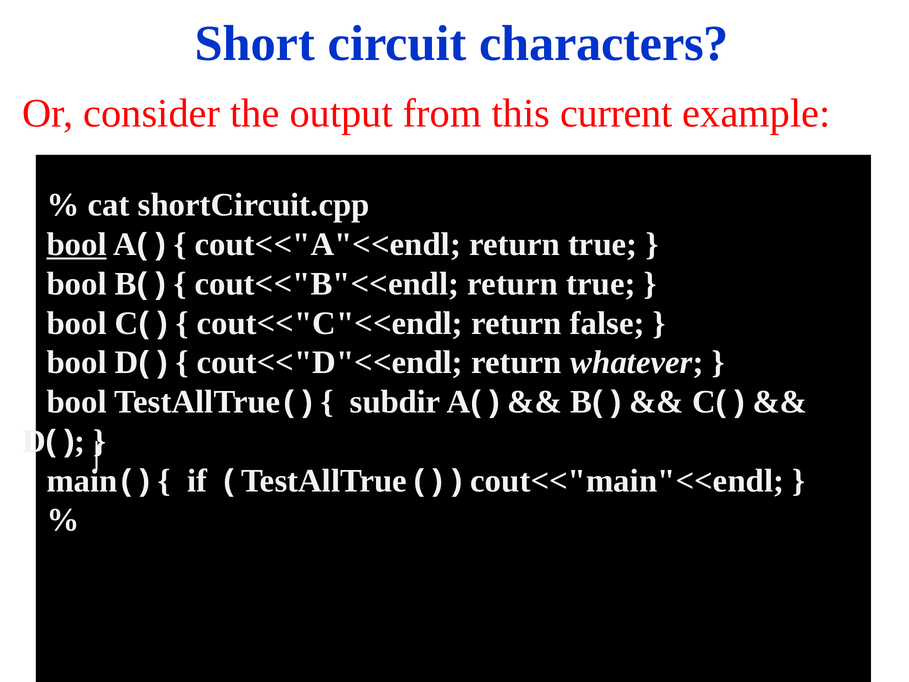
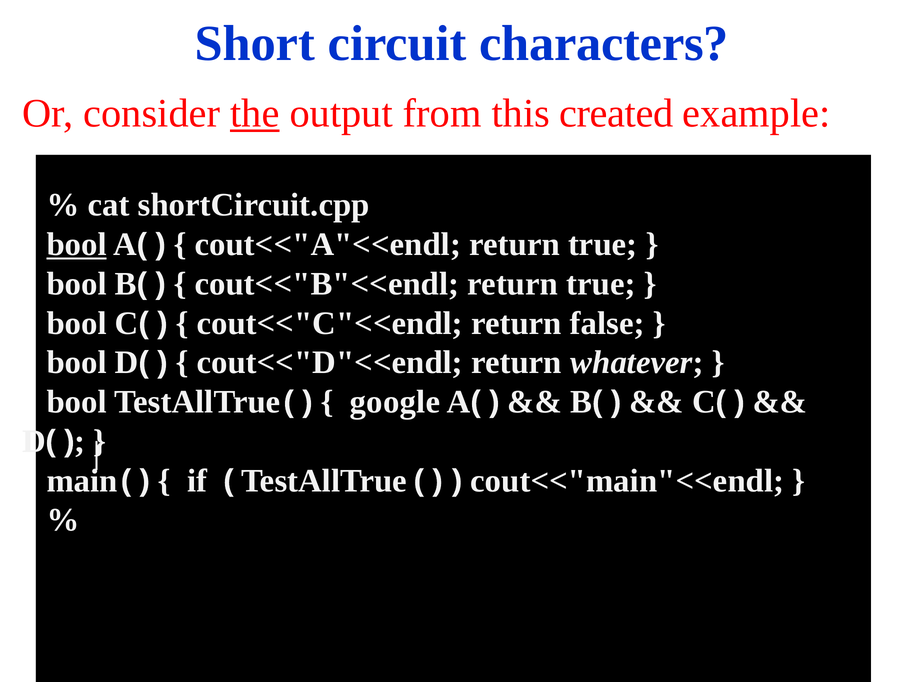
the underline: none -> present (255, 113)
current: current -> created (616, 113)
subdir: subdir -> google (395, 402)
